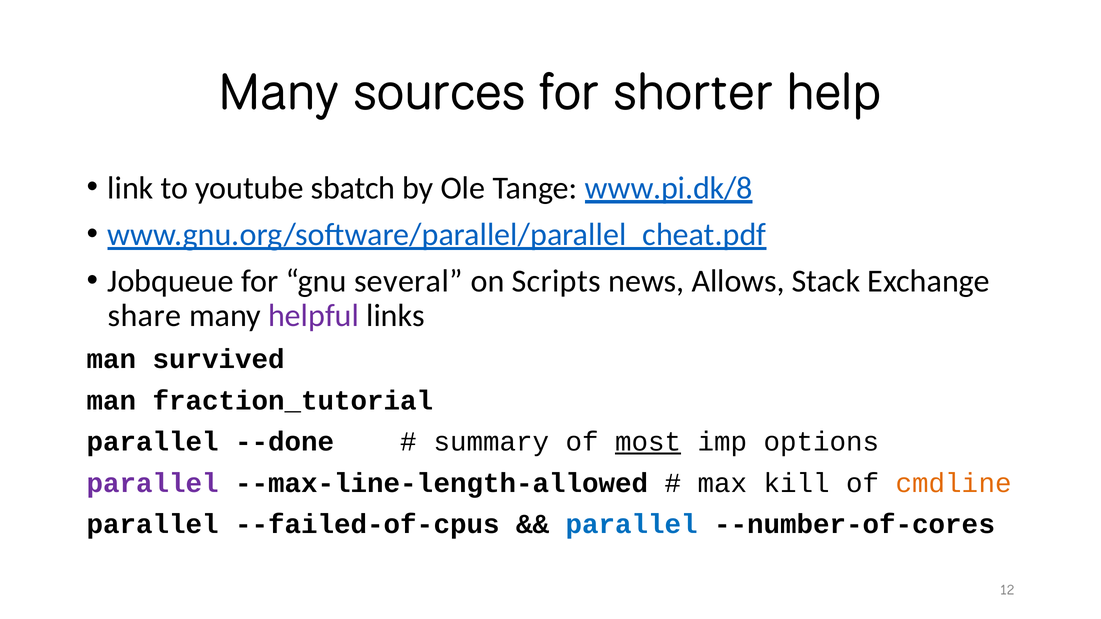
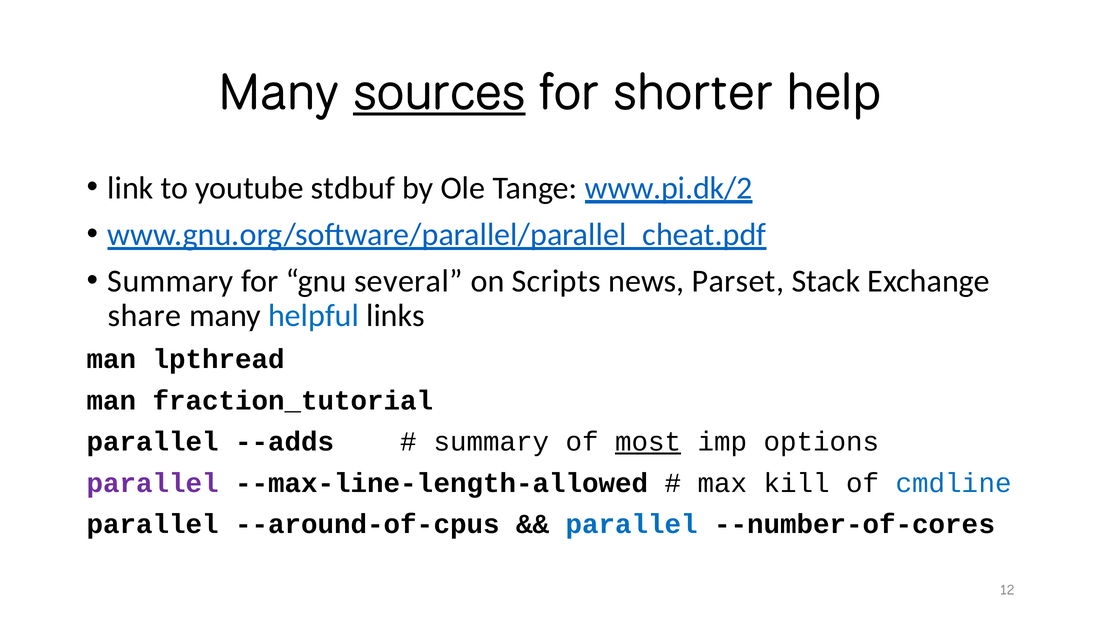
sources underline: none -> present (440, 93)
sbatch: sbatch -> stdbuf (353, 188)
www.pi.dk/8: www.pi.dk/8 -> www.pi.dk/2 (669, 188)
Jobqueue: Jobqueue -> Summary (170, 281)
Allows: Allows -> Parset (738, 281)
helpful colour: purple -> blue (314, 316)
survived: survived -> lpthread (219, 360)
--done: --done -> --adds (285, 442)
cmdline colour: orange -> blue (954, 483)
--failed-of-cpus: --failed-of-cpus -> --around-of-cpus (367, 524)
